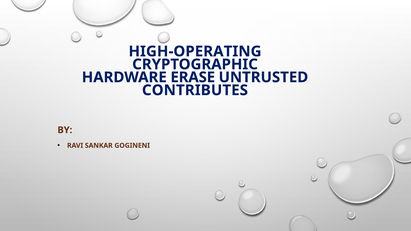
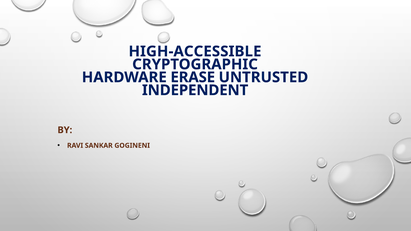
HIGH-OPERATING: HIGH-OPERATING -> HIGH-ACCESSIBLE (195, 51)
CONTRIBUTES: CONTRIBUTES -> INDEPENDENT (195, 90)
